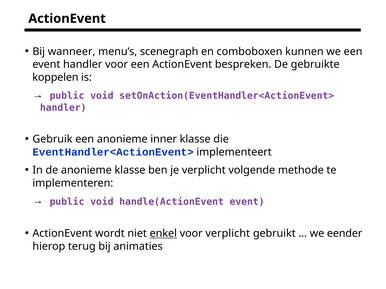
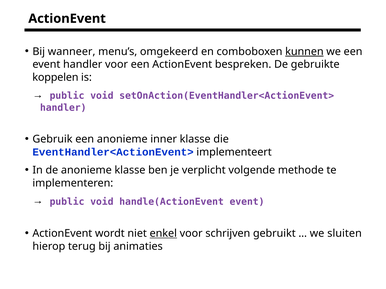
scenegraph: scenegraph -> omgekeerd (169, 52)
kunnen underline: none -> present (304, 52)
voor verplicht: verplicht -> schrijven (228, 234)
eender: eender -> sluiten (345, 234)
